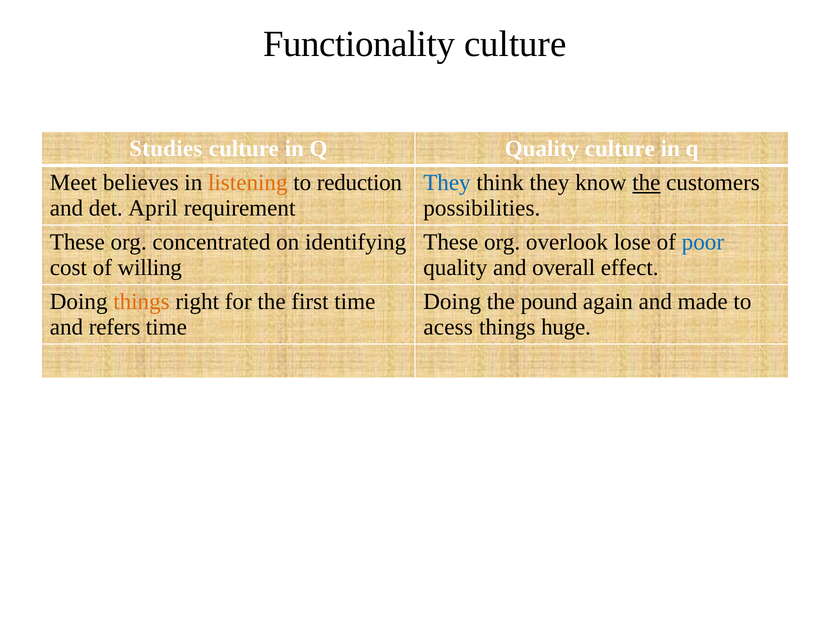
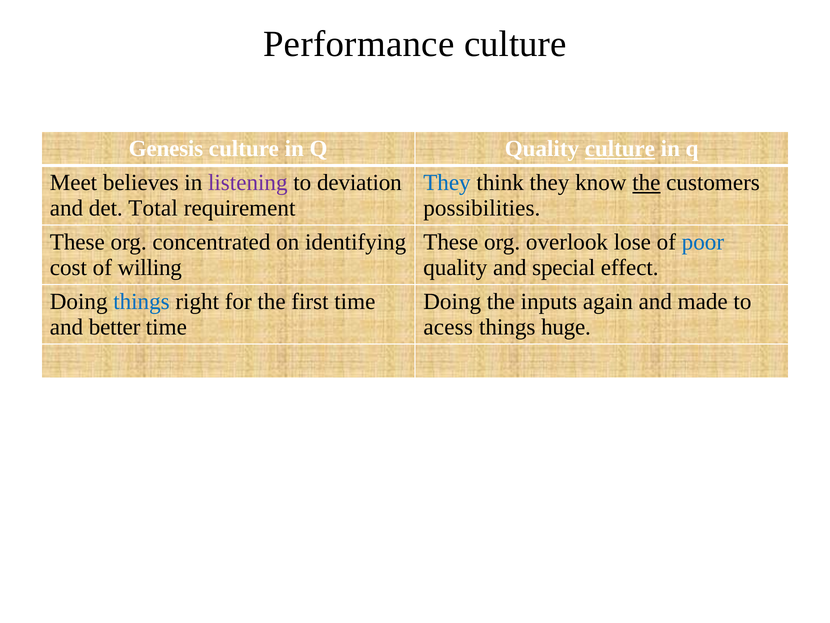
Functionality: Functionality -> Performance (359, 44)
Studies: Studies -> Genesis (166, 149)
culture underline: none -> present (620, 149)
listening colour: orange -> purple (248, 183)
reduction: reduction -> deviation (359, 183)
April: April -> Total (153, 208)
overall: overall -> special (564, 268)
things colour: orange -> blue (141, 302)
pound: pound -> inputs (549, 302)
refers: refers -> better (115, 327)
